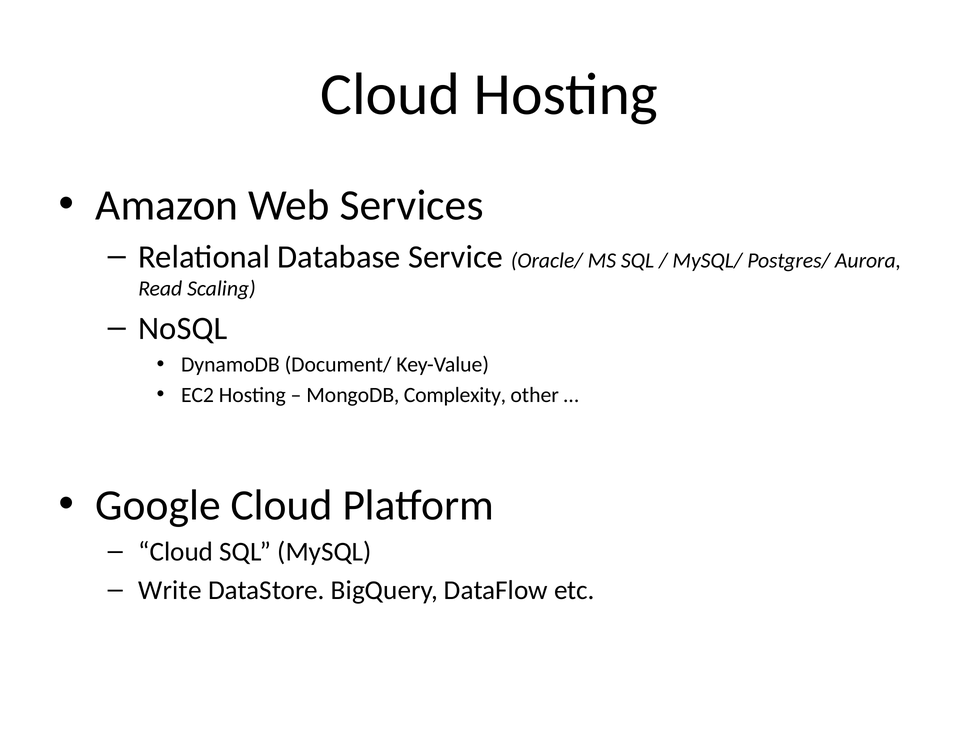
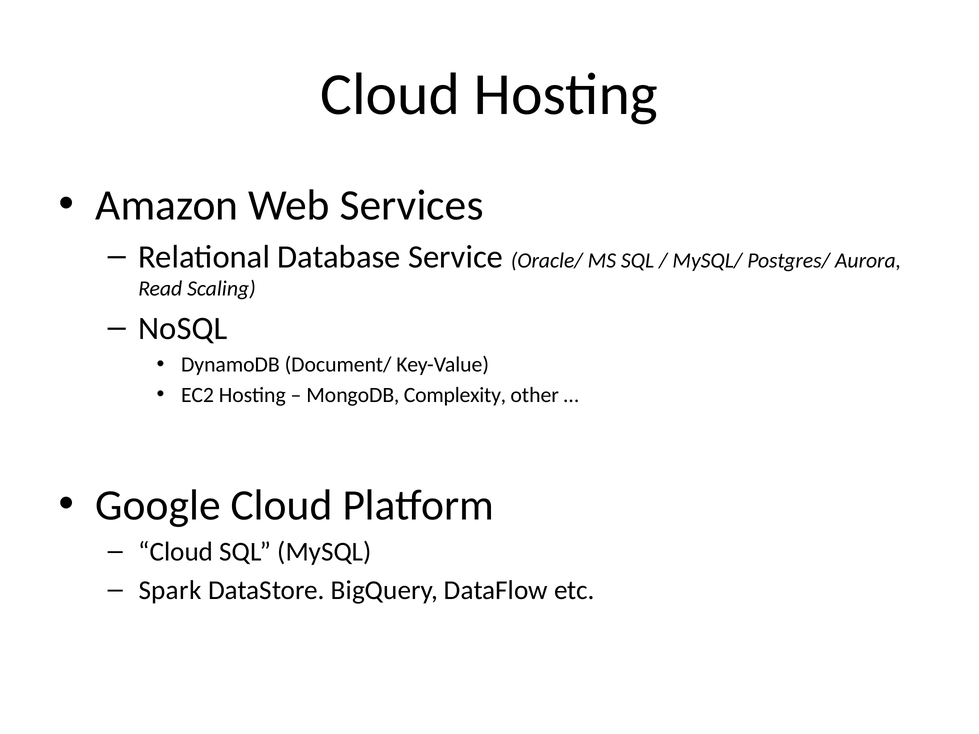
Write: Write -> Spark (170, 590)
